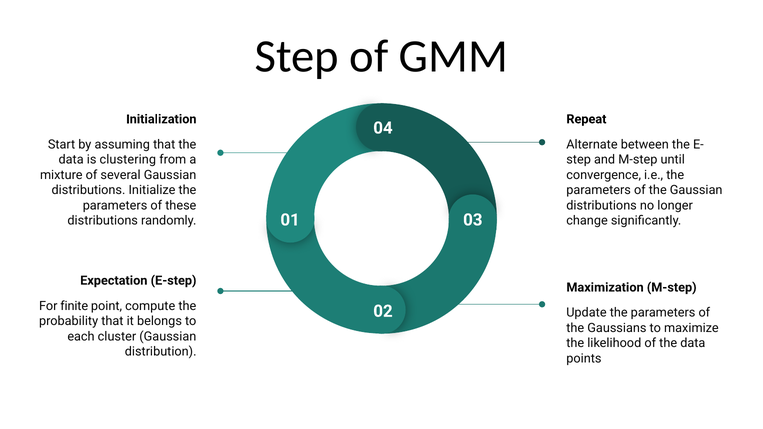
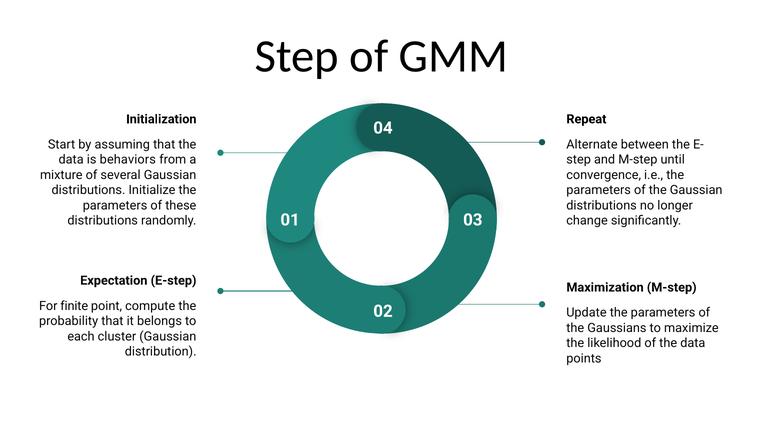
clustering: clustering -> behaviors (128, 160)
